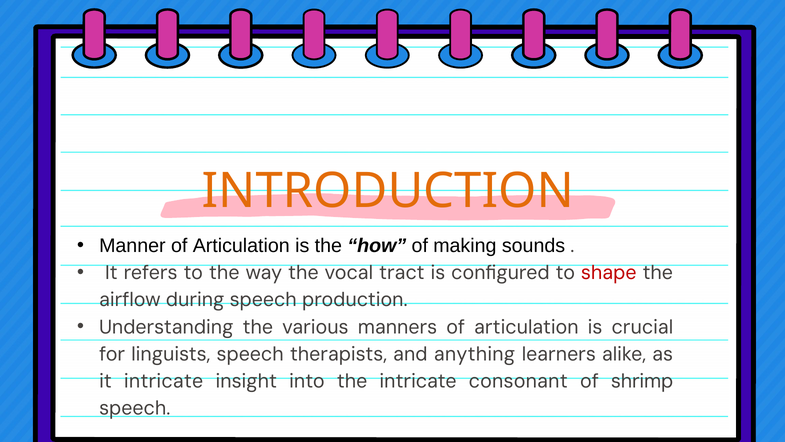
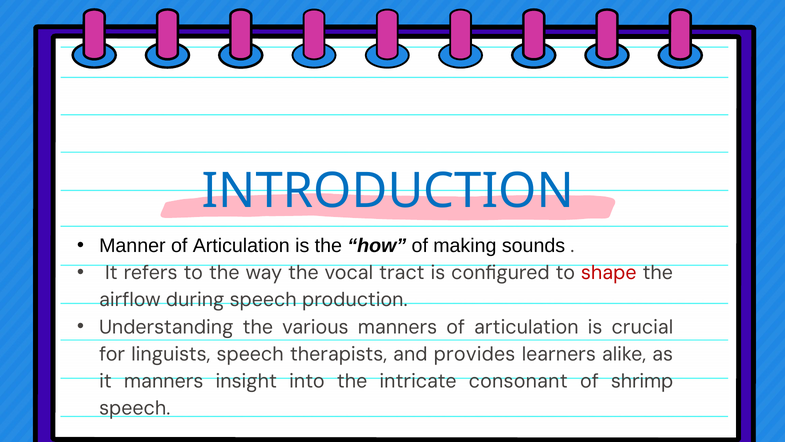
INTRODUCTION colour: orange -> blue (388, 191)
anything: anything -> provides (475, 354)
it intricate: intricate -> manners (164, 381)
